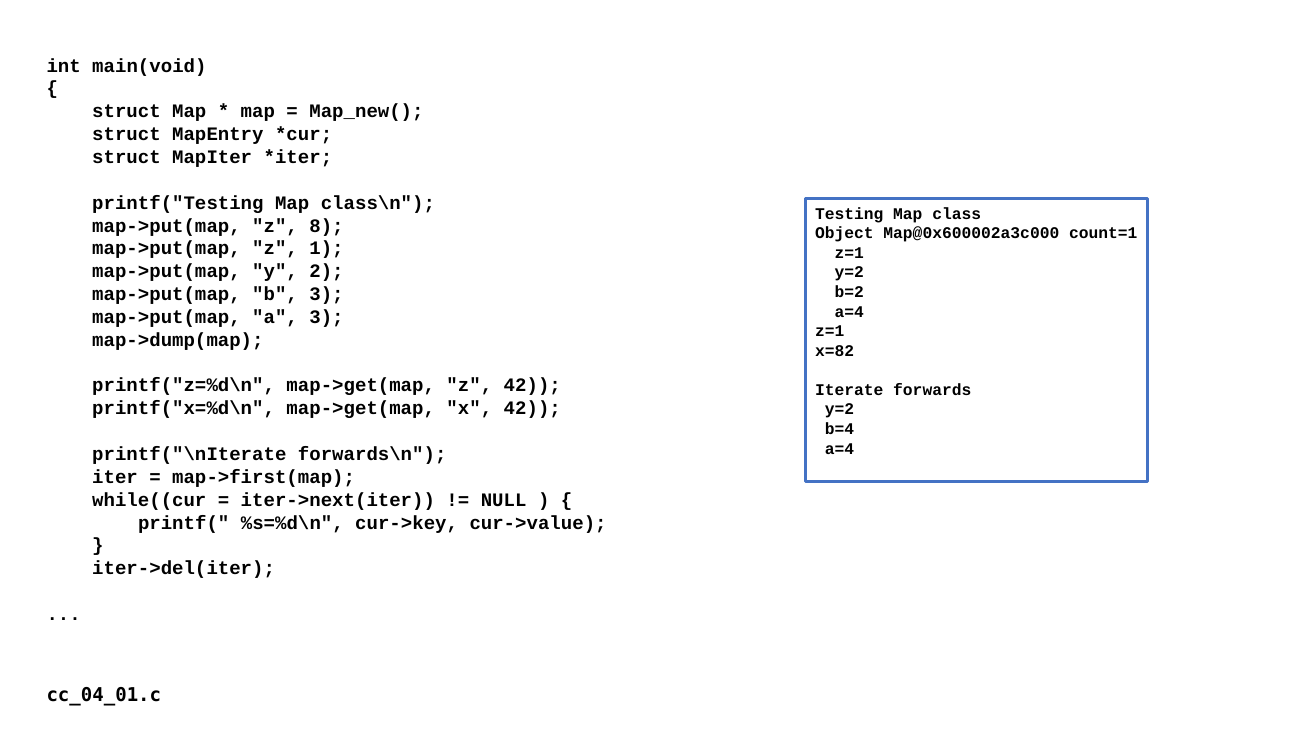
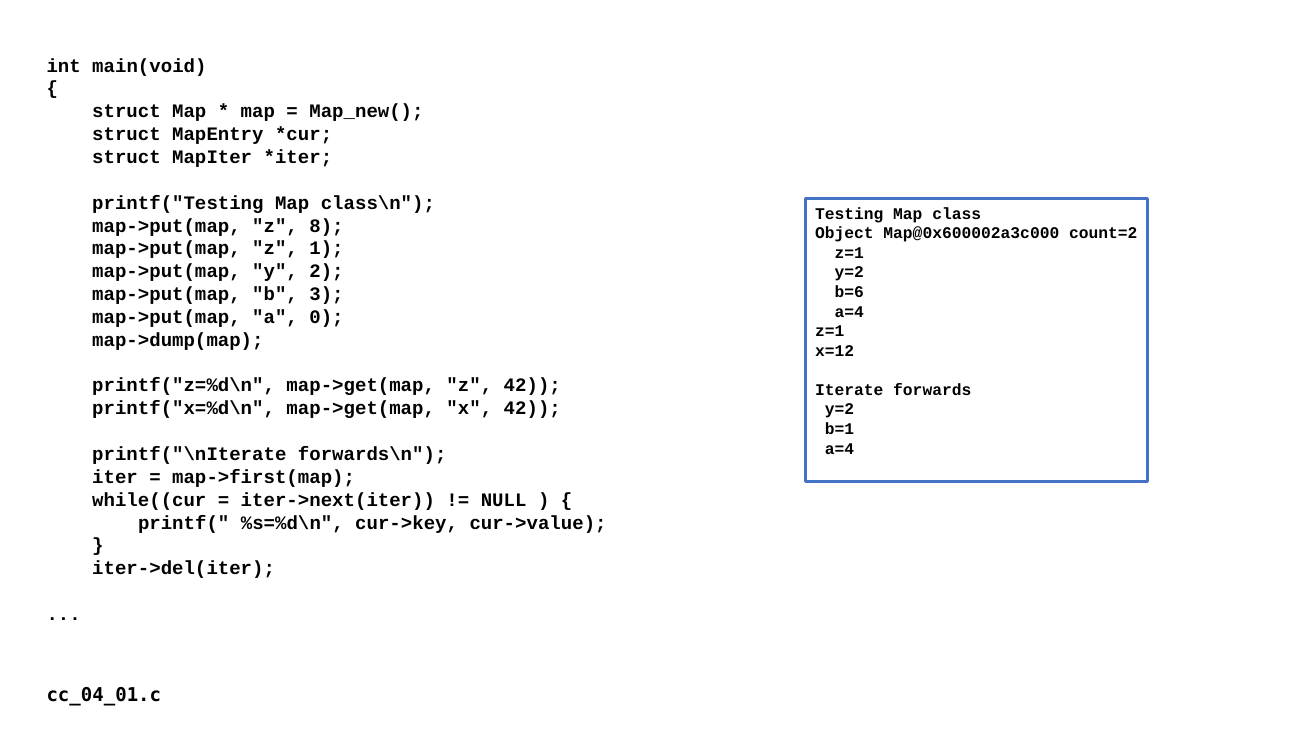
count=1: count=1 -> count=2 (1103, 233)
b=2: b=2 -> b=6 (849, 292)
a 3: 3 -> 0 (327, 317)
x=82: x=82 -> x=12 (835, 351)
b=4: b=4 -> b=1 (839, 429)
